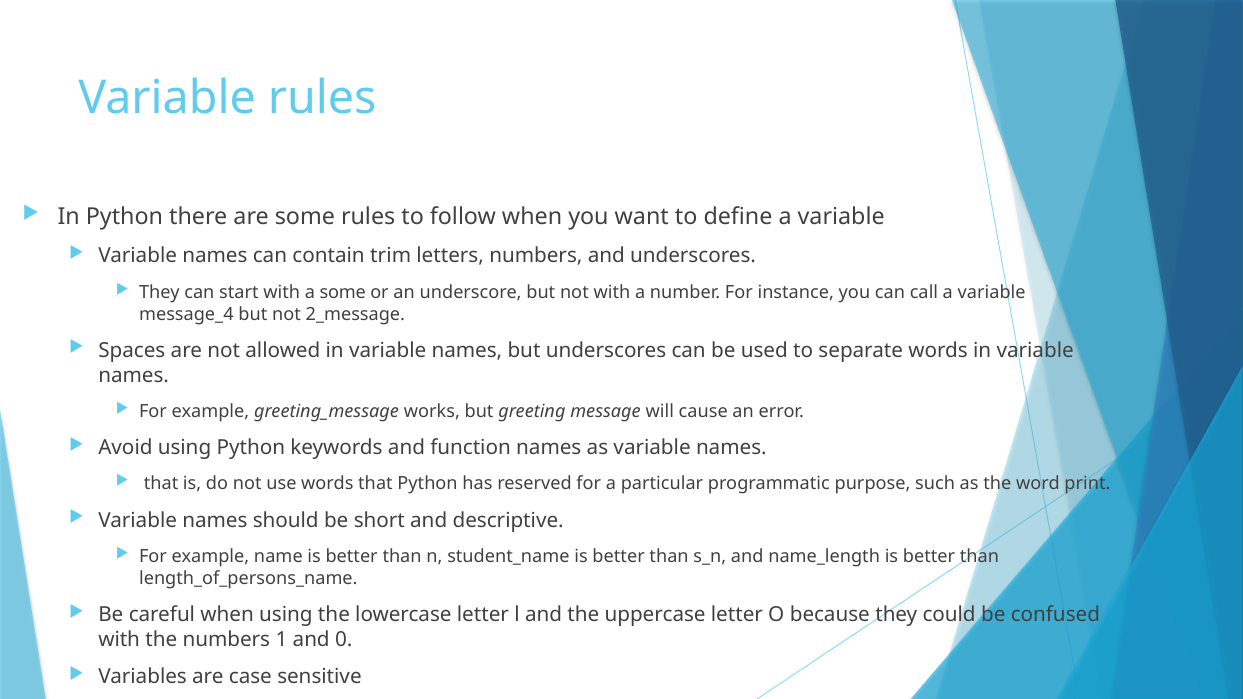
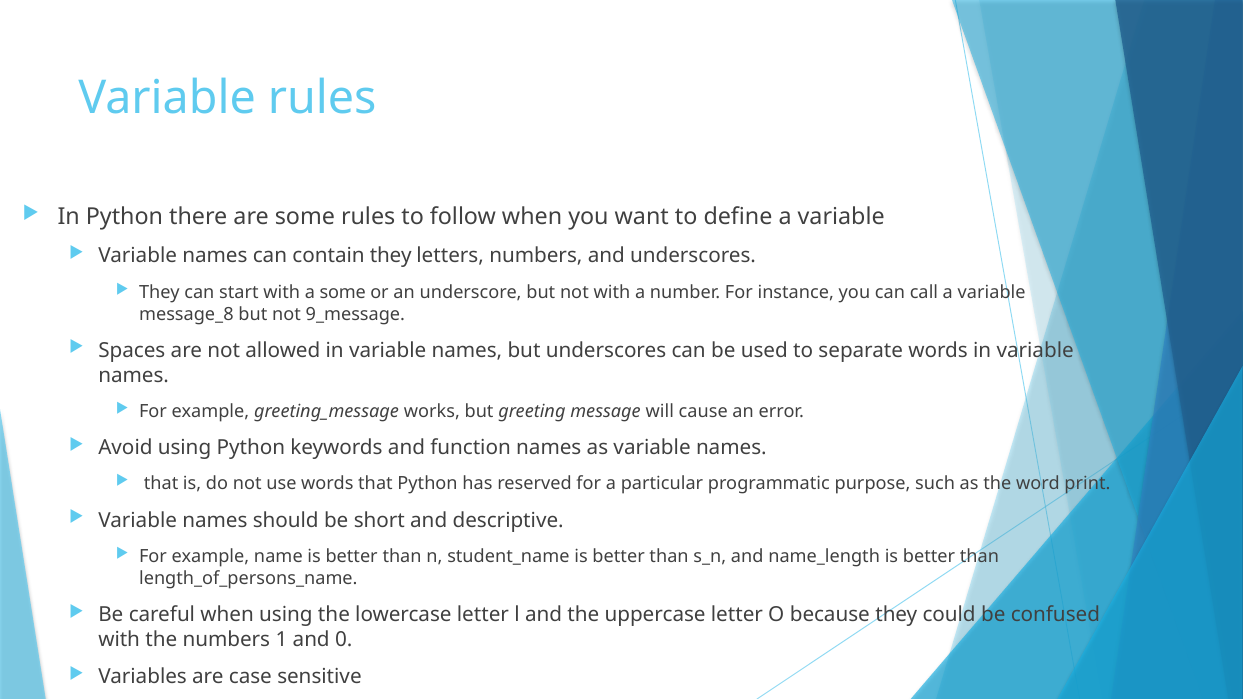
contain trim: trim -> they (391, 256)
message_4: message_4 -> message_8 (186, 314)
2_message: 2_message -> 9_message (355, 314)
